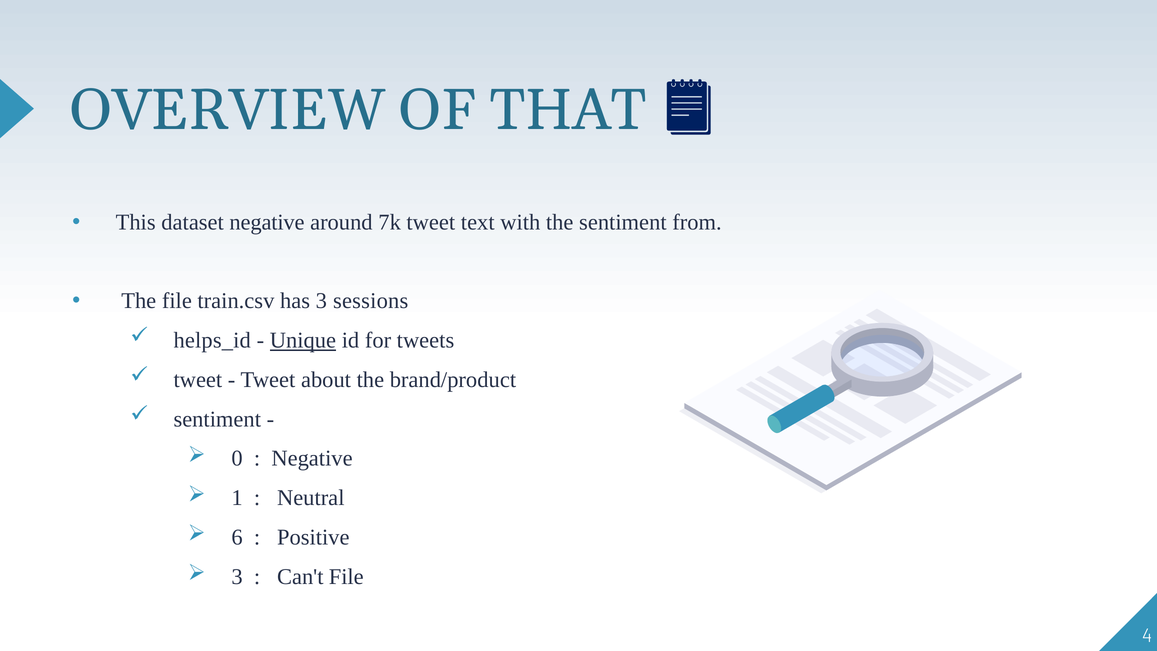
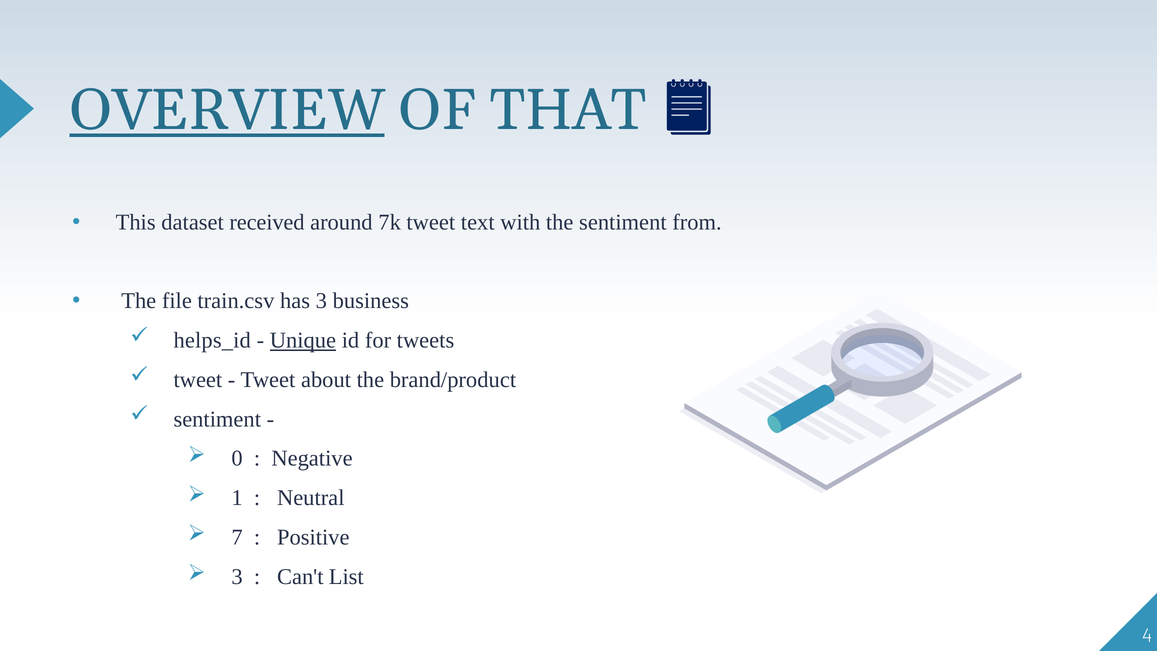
OVERVIEW underline: none -> present (227, 110)
dataset negative: negative -> received (267, 222)
sessions: sessions -> business (371, 301)
6: 6 -> 7 (237, 537)
Can't File: File -> List (346, 576)
